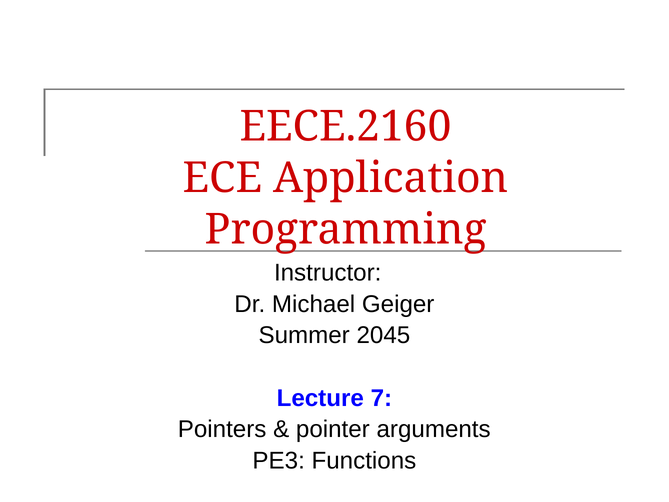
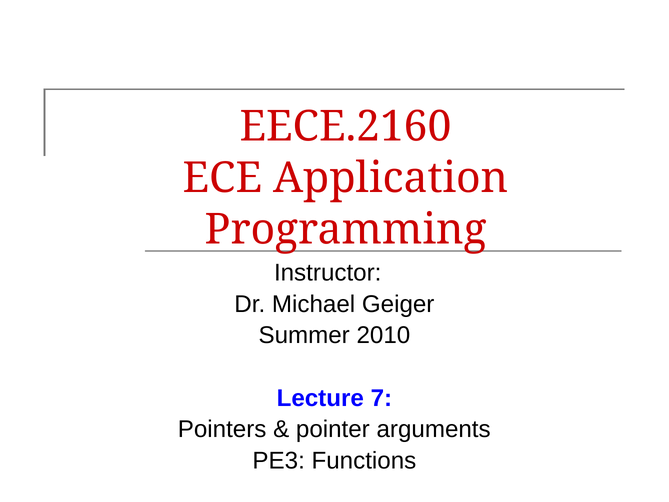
2045: 2045 -> 2010 (383, 335)
